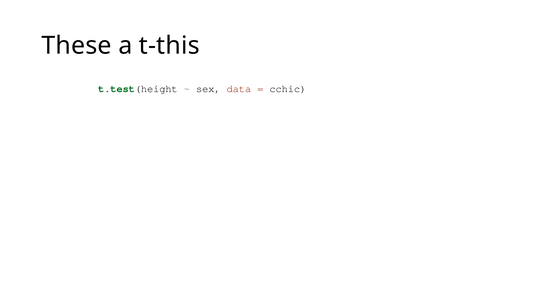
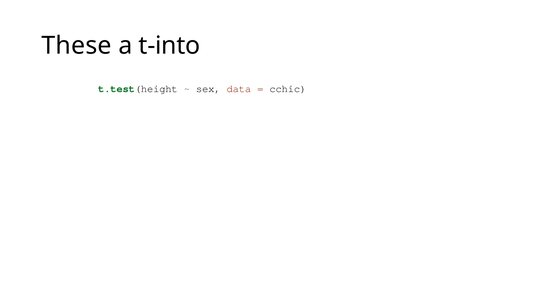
t-this: t-this -> t-into (169, 46)
